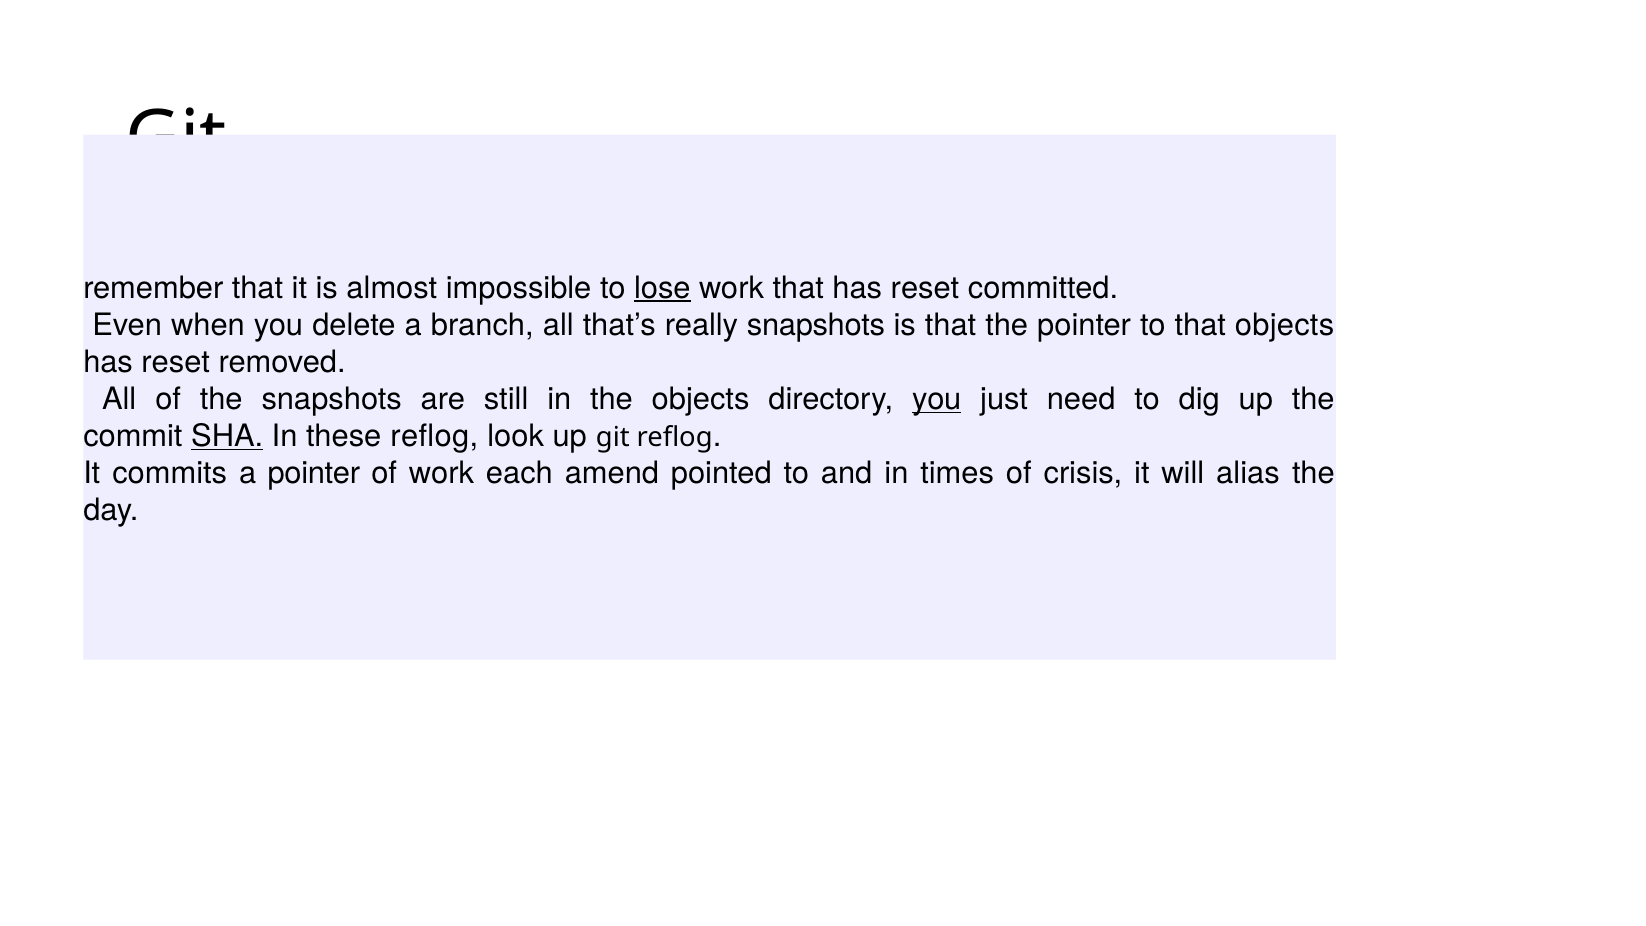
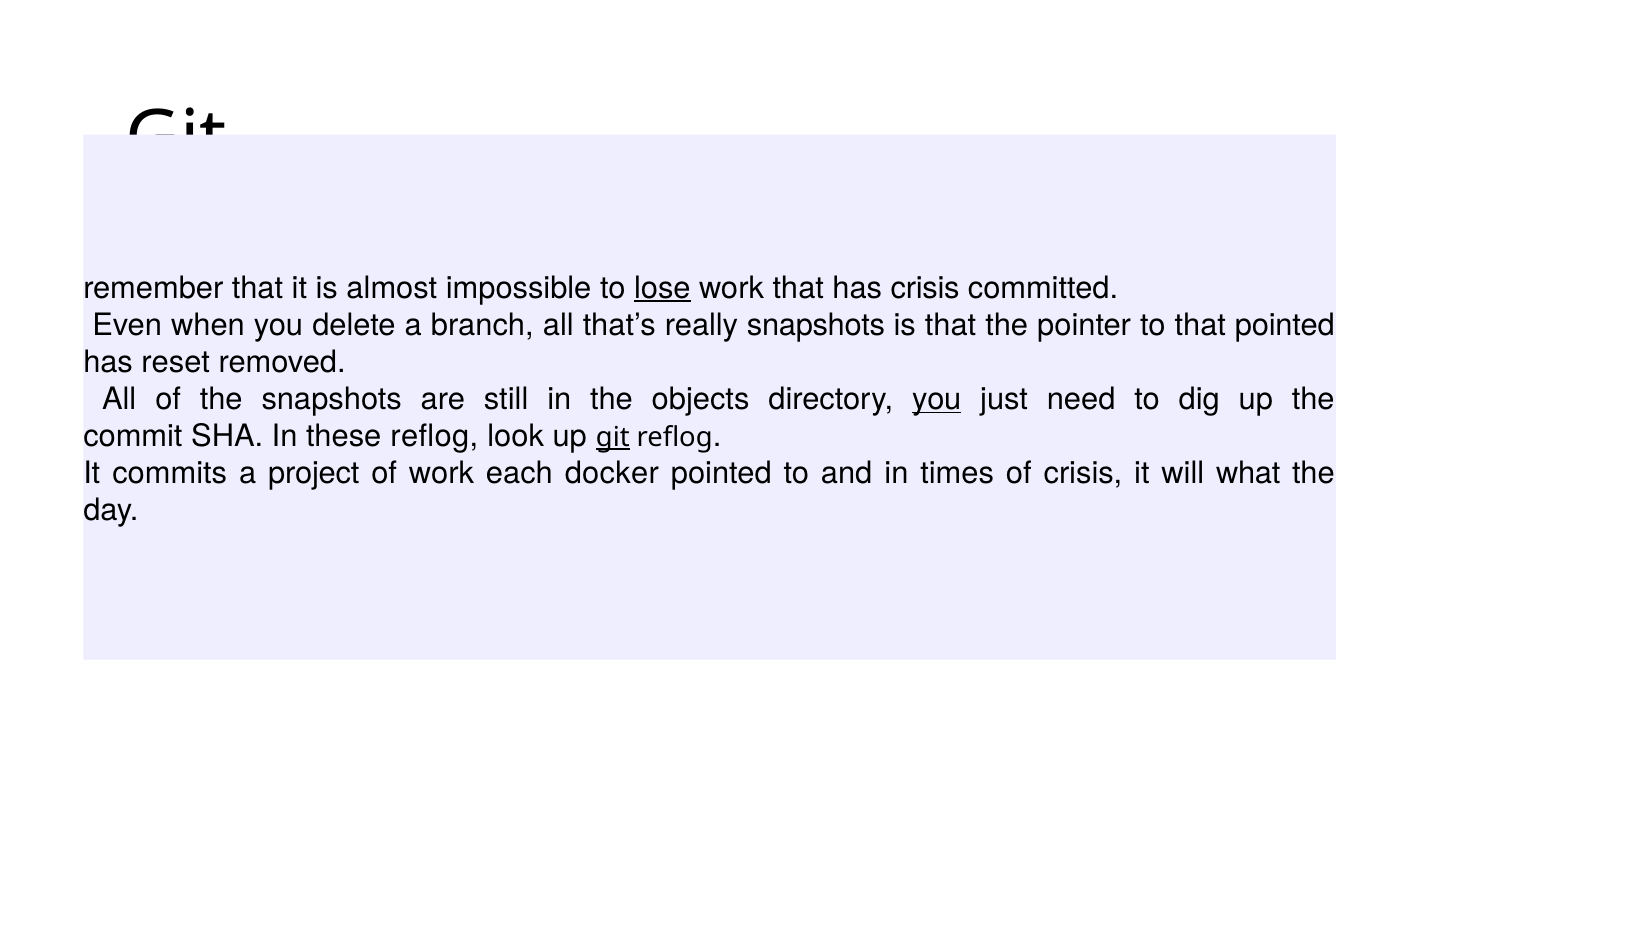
that has reset: reset -> crisis (925, 288)
that objects: objects -> pointed (1285, 325)
SHA underline: present -> none (227, 436)
git underline: none -> present (613, 437)
a pointer: pointer -> project (314, 473)
amend: amend -> docker (612, 473)
alias: alias -> what (1248, 473)
